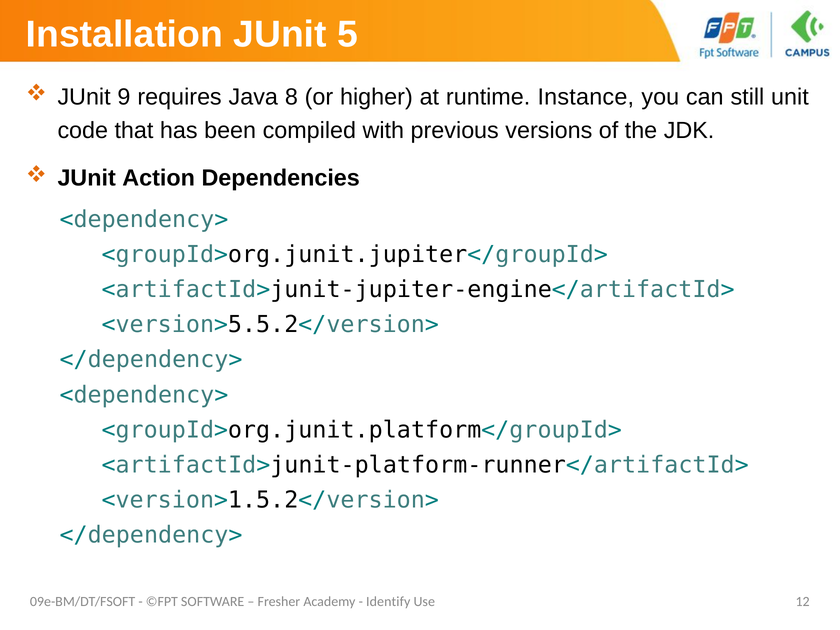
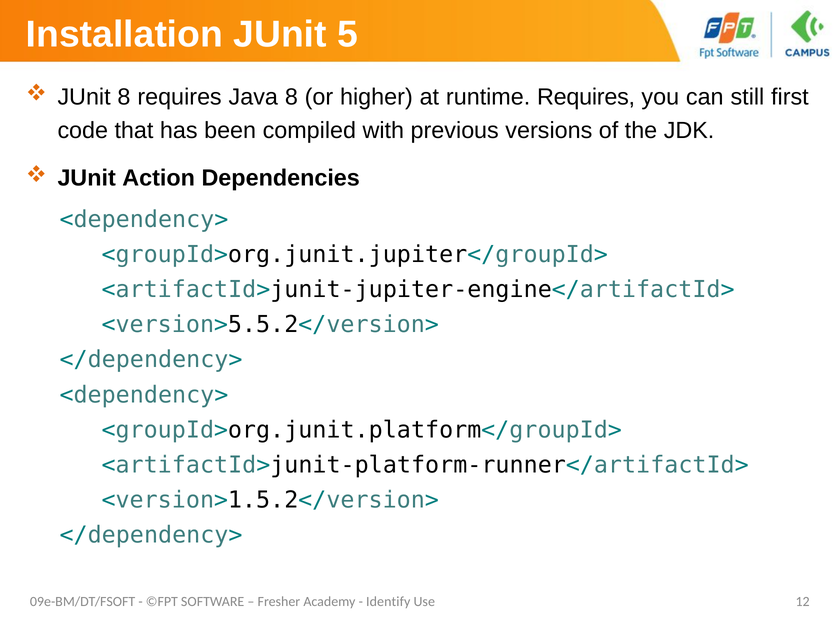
JUnit 9: 9 -> 8 (124, 97)
runtime Instance: Instance -> Requires (586, 97)
unit: unit -> first (790, 97)
